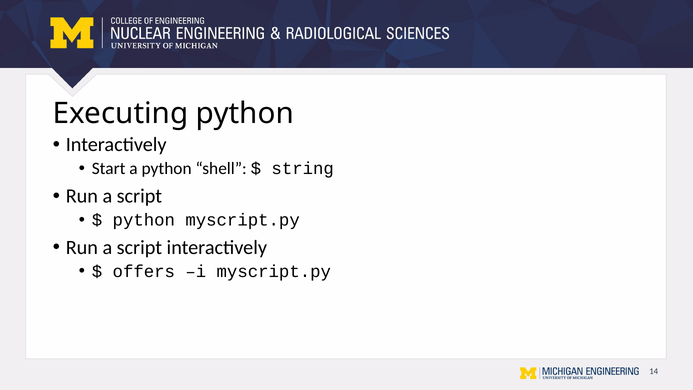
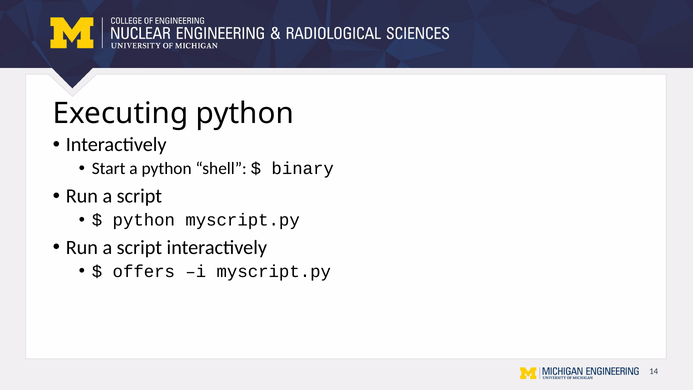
string: string -> binary (303, 169)
